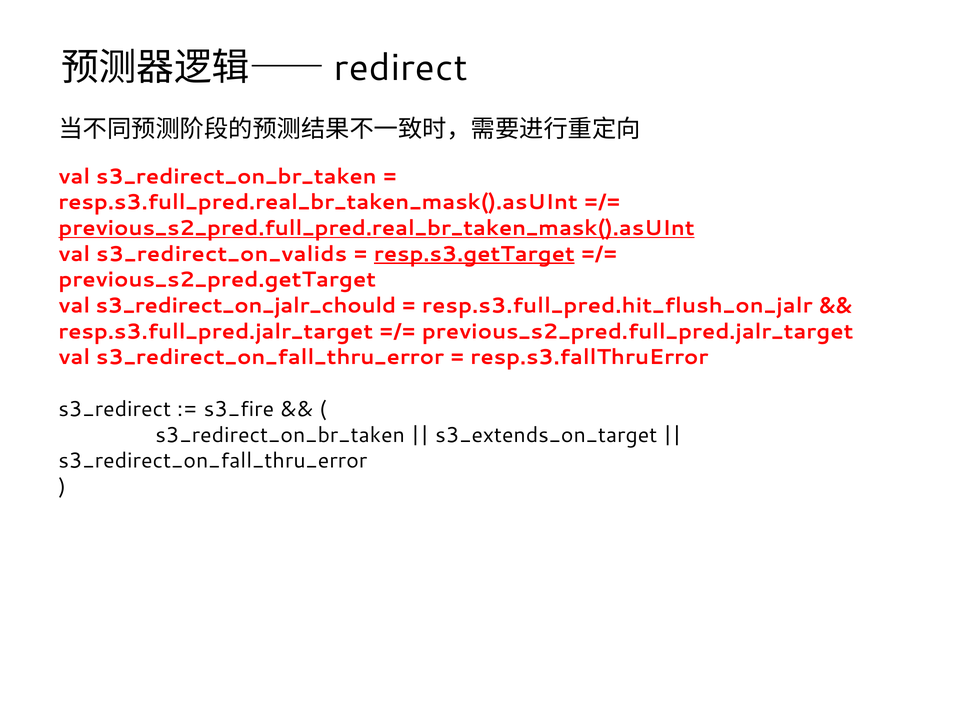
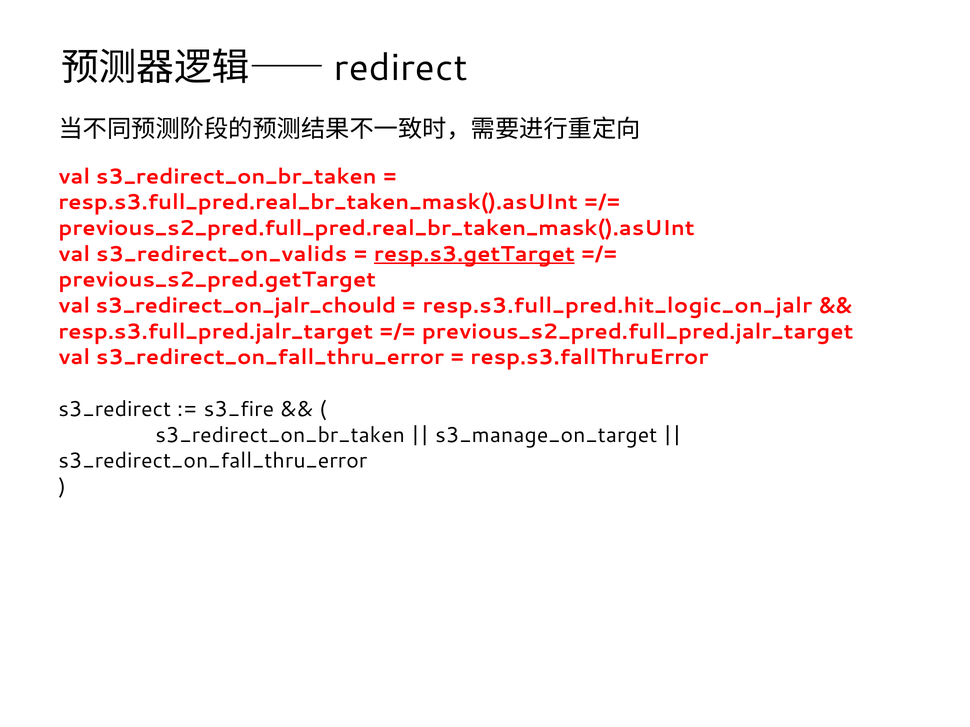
previous_s2_pred.full_pred.real_br_taken_mask().asUInt underline: present -> none (377, 228)
resp.s3.full_pred.hit_flush_on_jalr: resp.s3.full_pred.hit_flush_on_jalr -> resp.s3.full_pred.hit_logic_on_jalr (617, 306)
s3_extends_on_target: s3_extends_on_target -> s3_manage_on_target (546, 435)
